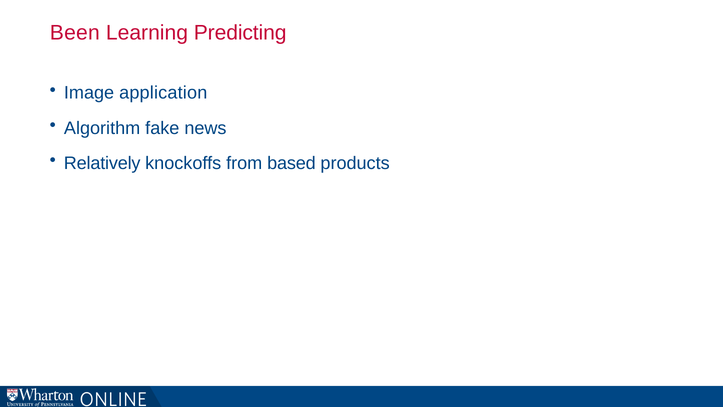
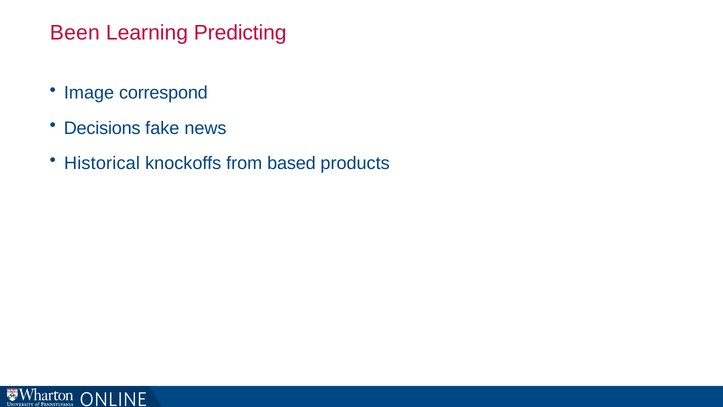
application: application -> correspond (163, 93)
Algorithm: Algorithm -> Decisions (102, 128)
Relatively: Relatively -> Historical (102, 163)
